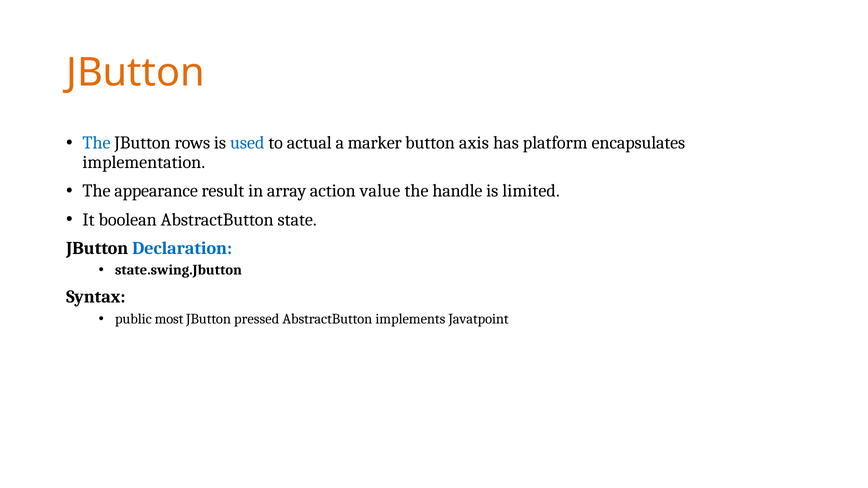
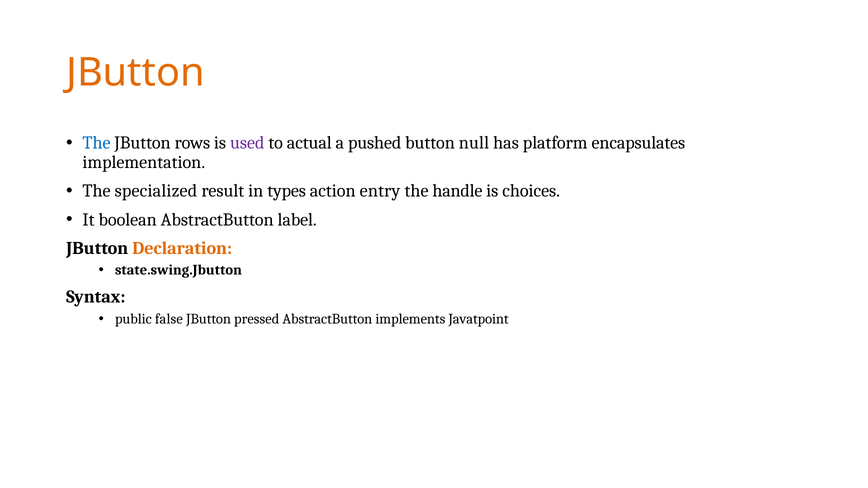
used colour: blue -> purple (247, 143)
marker: marker -> pushed (375, 143)
axis: axis -> null (474, 143)
appearance: appearance -> specialized (156, 191)
array: array -> types (287, 191)
value: value -> entry (380, 191)
limited: limited -> choices (531, 191)
state: state -> label (297, 220)
Declaration colour: blue -> orange (182, 248)
most: most -> false (169, 319)
